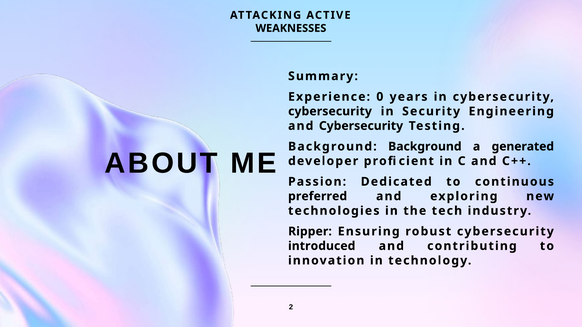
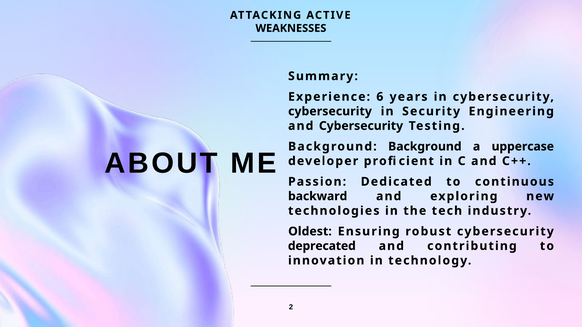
0: 0 -> 6 (380, 97)
generated: generated -> uppercase (523, 147)
preferred: preferred -> backward (318, 196)
Ripper: Ripper -> Oldest (310, 232)
introduced: introduced -> deprecated (322, 246)
